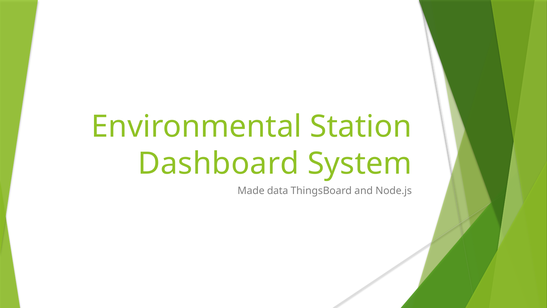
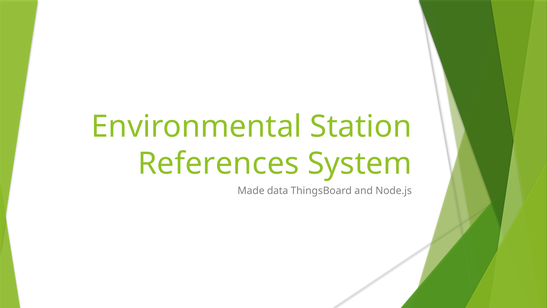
Dashboard: Dashboard -> References (218, 163)
